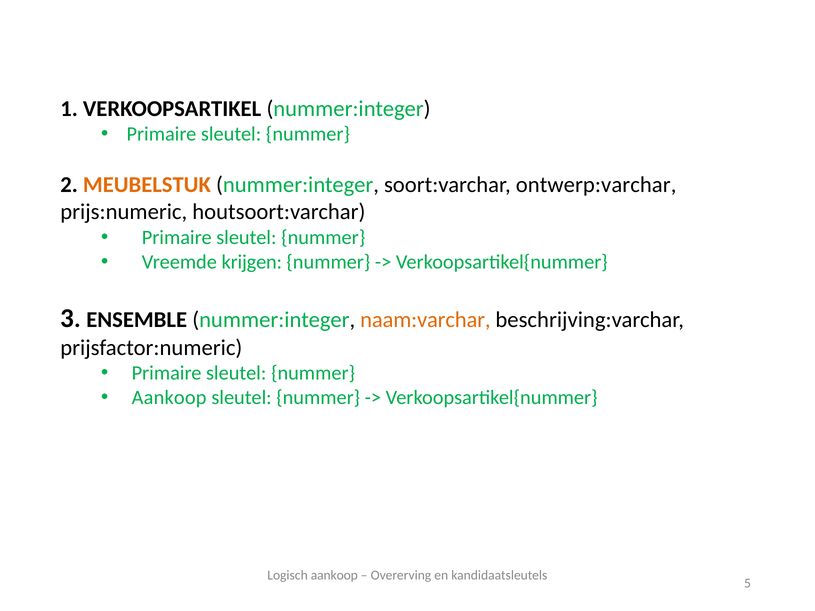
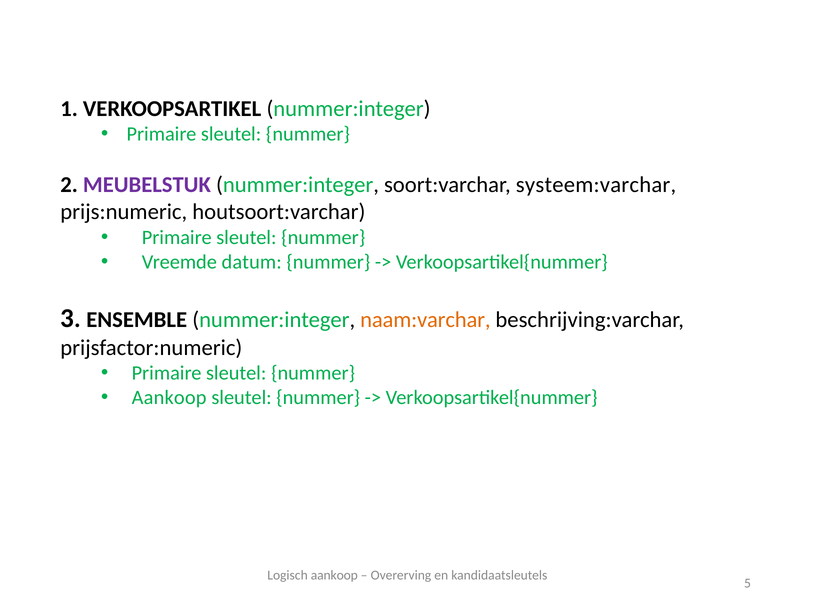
MEUBELSTUK colour: orange -> purple (147, 185)
ontwerp:varchar: ontwerp:varchar -> systeem:varchar (596, 185)
krijgen: krijgen -> datum (252, 262)
